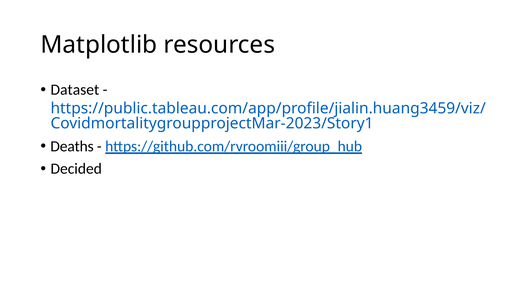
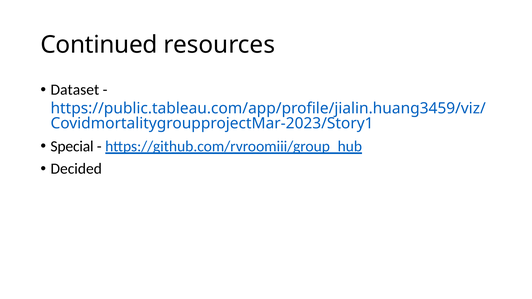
Matplotlib: Matplotlib -> Continued (99, 45)
Deaths: Deaths -> Special (72, 147)
